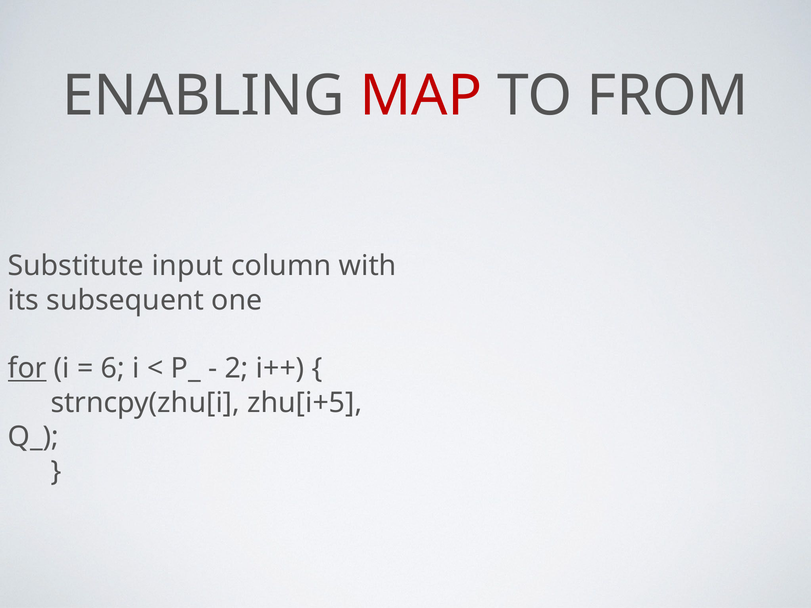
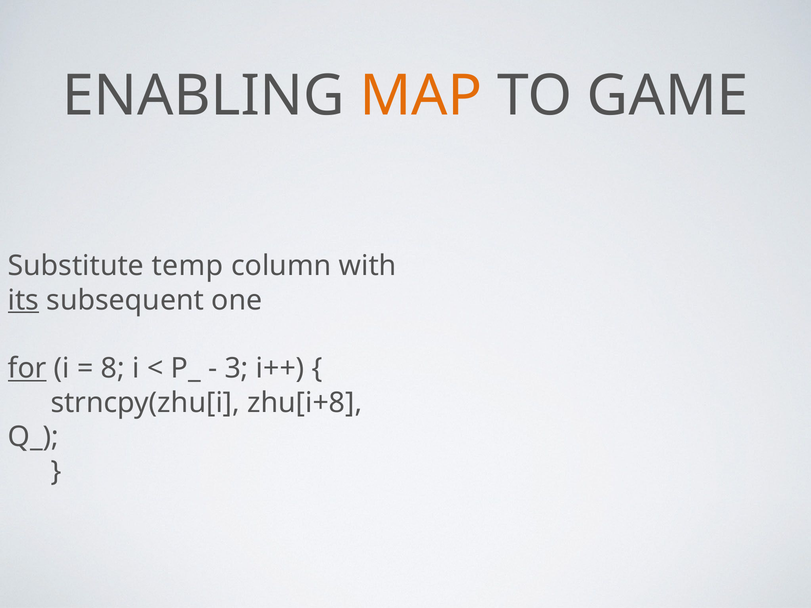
MAP colour: red -> orange (421, 96)
FROM: FROM -> GAME (668, 96)
input: input -> temp (187, 266)
its underline: none -> present (23, 300)
6: 6 -> 8 (113, 369)
2: 2 -> 3 (237, 369)
zhu[i+5: zhu[i+5 -> zhu[i+8 (305, 403)
